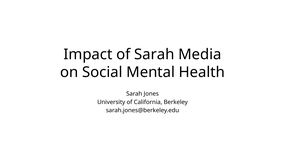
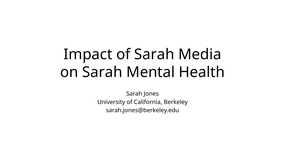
on Social: Social -> Sarah (102, 72)
